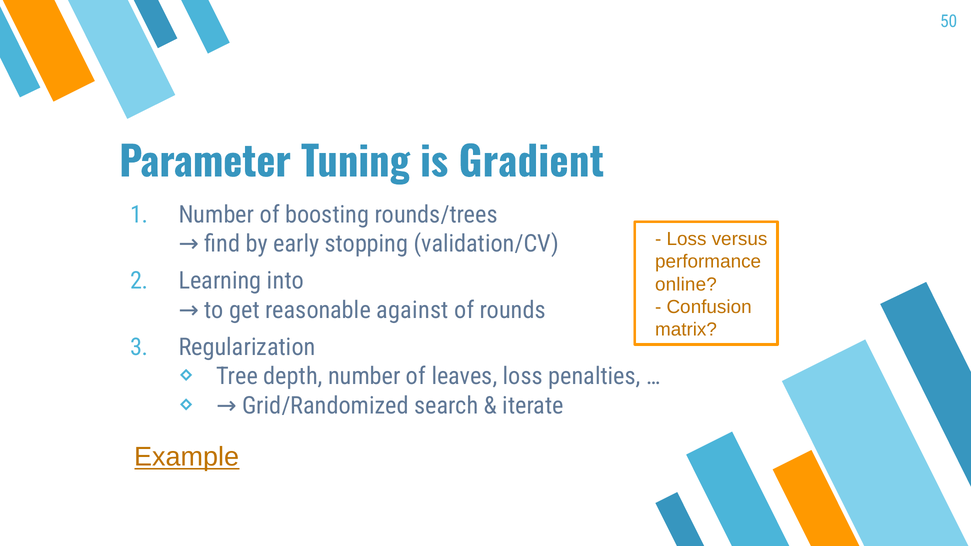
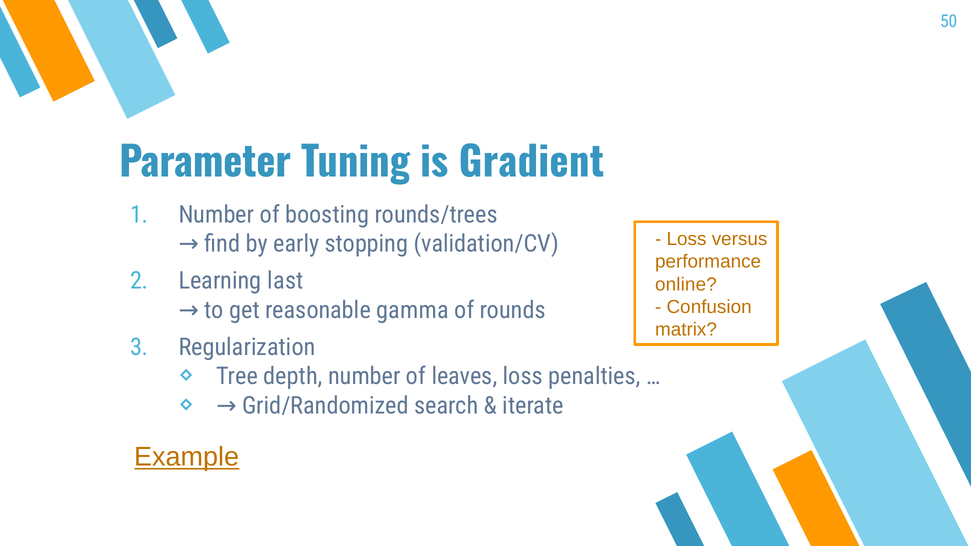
into: into -> last (285, 281)
against: against -> gamma (413, 310)
